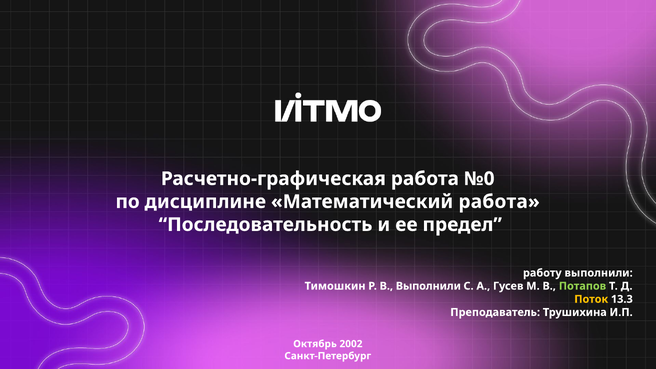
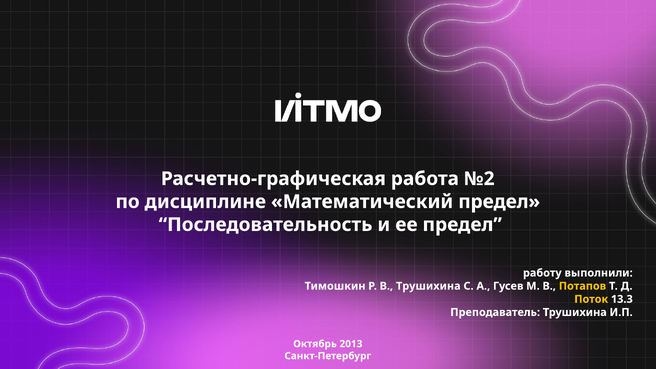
№0: №0 -> №2 (479, 179)
Математический работа: работа -> предел (499, 202)
В Выполнили: Выполнили -> Трушихина (428, 286)
Потапов colour: light green -> yellow (582, 286)
2002: 2002 -> 2013 (351, 344)
